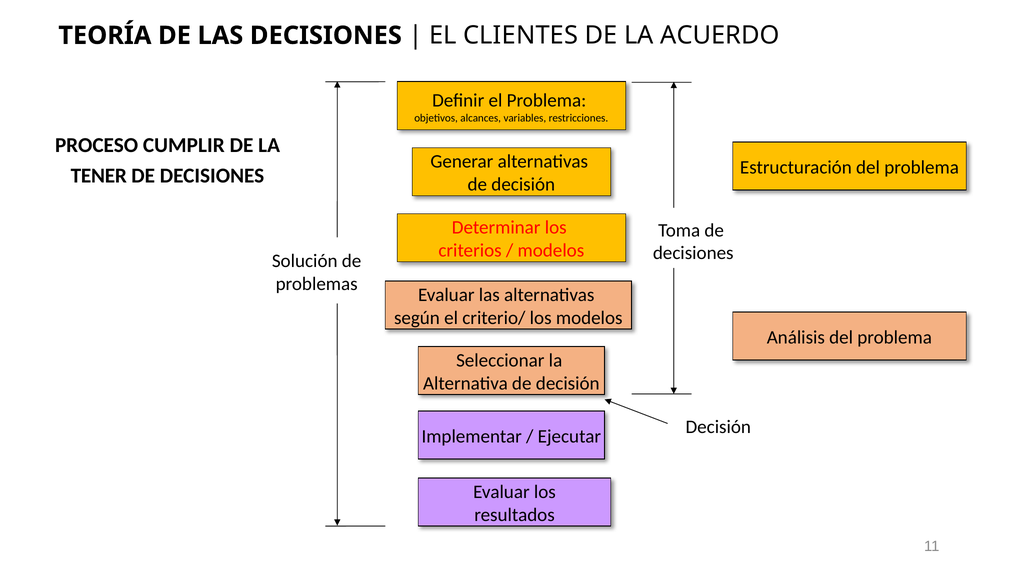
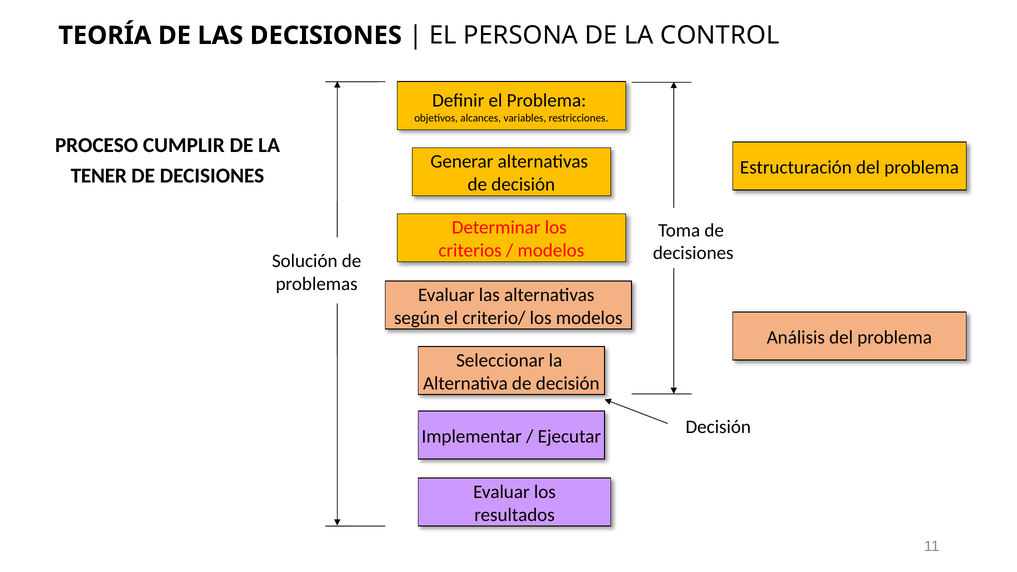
CLIENTES: CLIENTES -> PERSONA (521, 36)
ACUERDO: ACUERDO -> CONTROL (720, 36)
